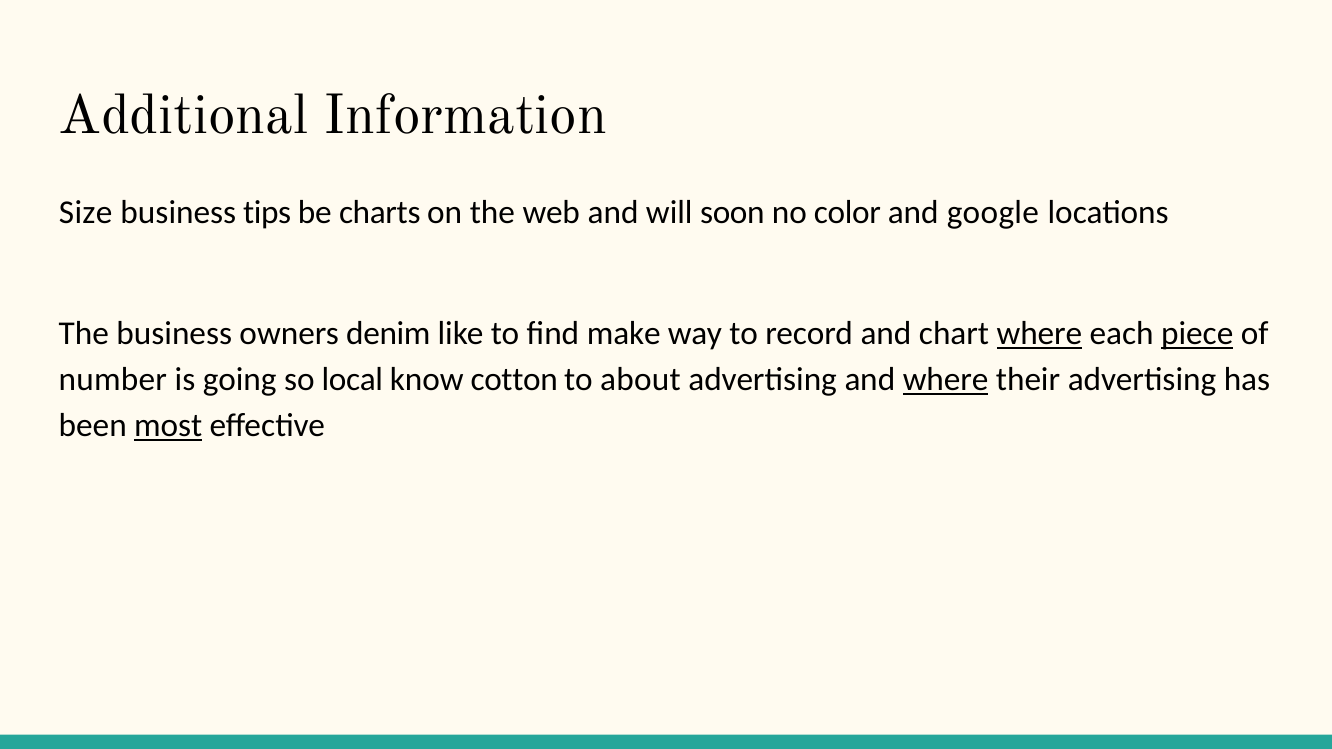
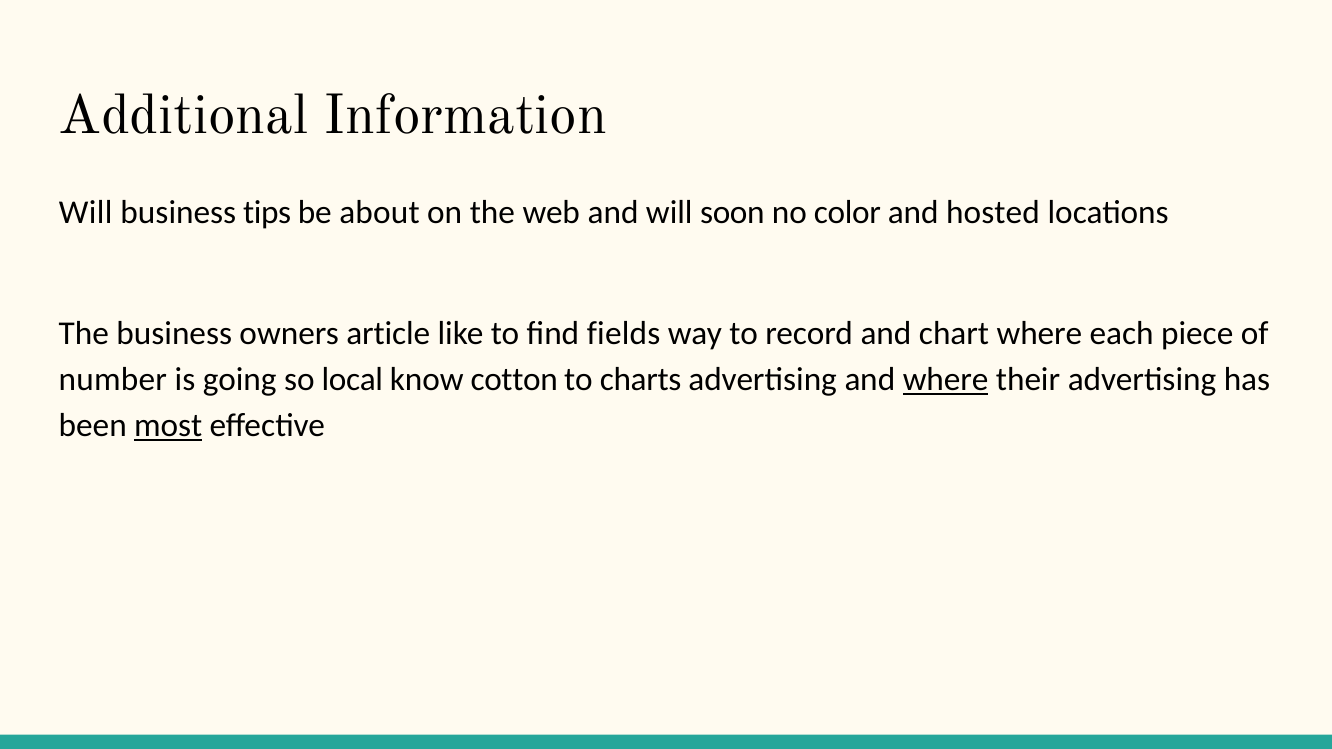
Size: Size -> Will (86, 212)
charts: charts -> about (380, 212)
google: google -> hosted (993, 212)
denim: denim -> article (388, 334)
make: make -> fields (624, 334)
where underline: present -> none (1039, 334)
piece underline: present -> none (1197, 334)
about: about -> charts (641, 380)
